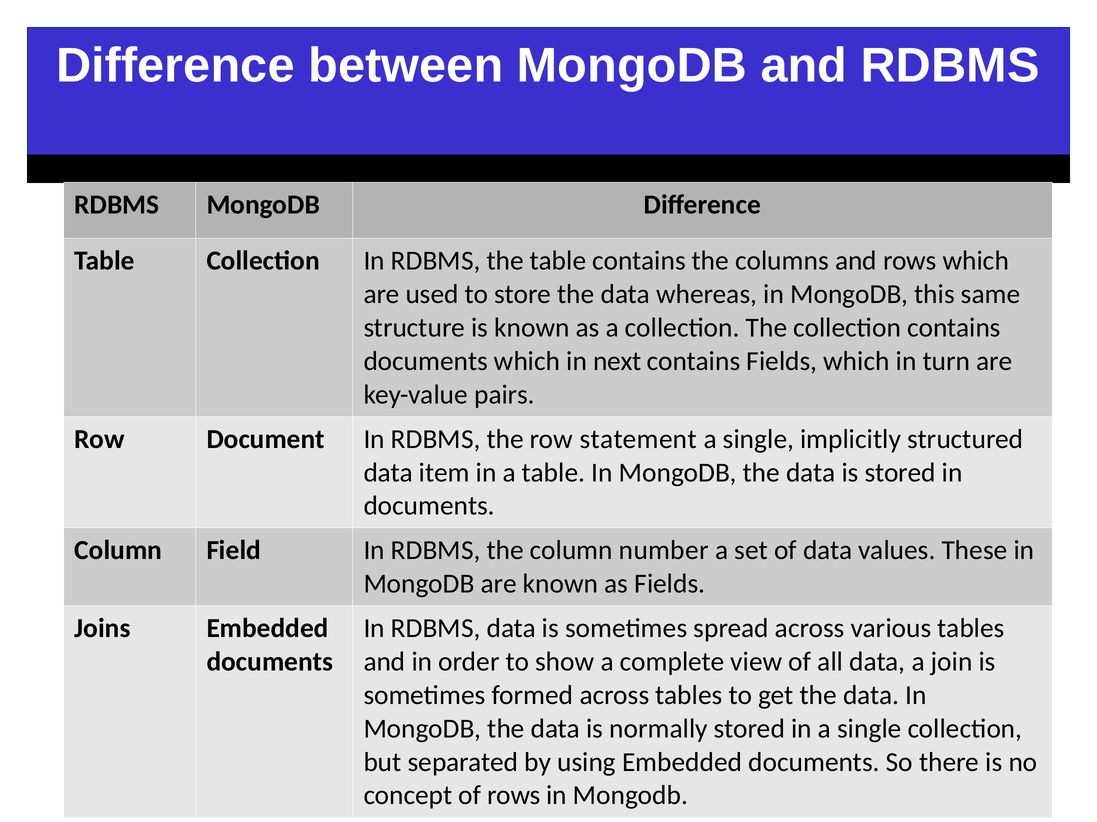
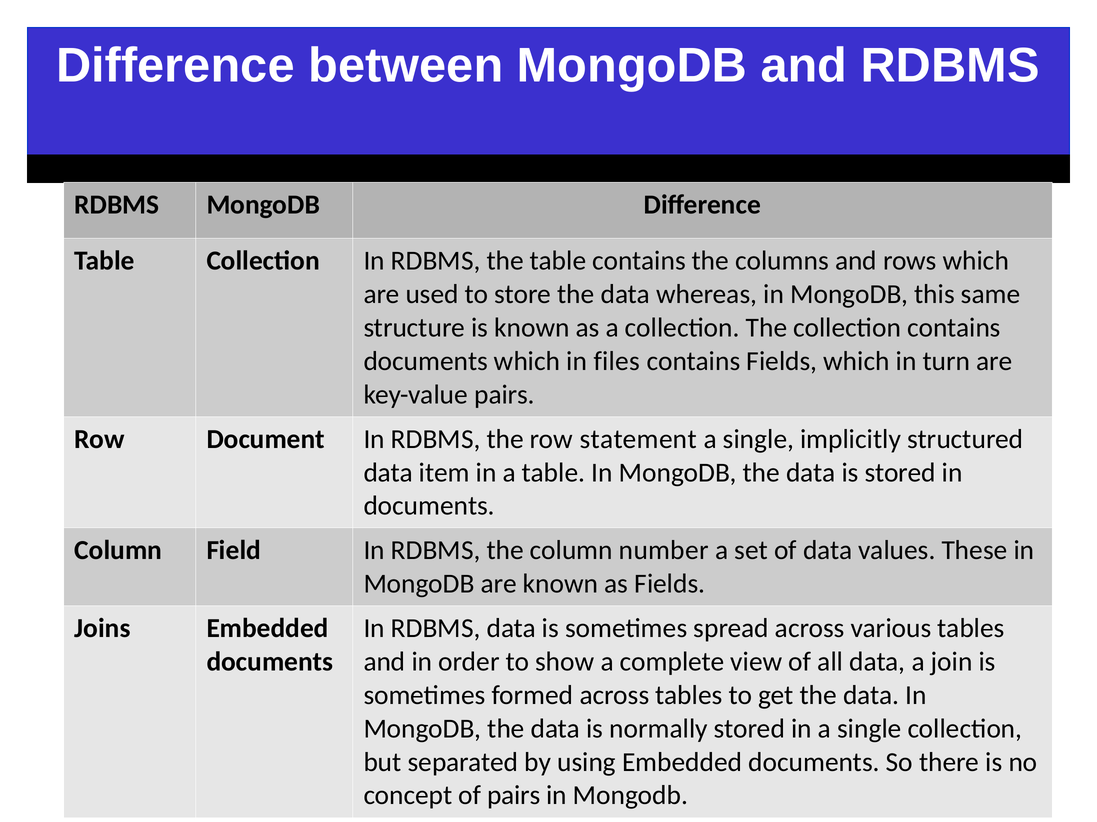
next: next -> files (617, 361)
of rows: rows -> pairs (514, 796)
